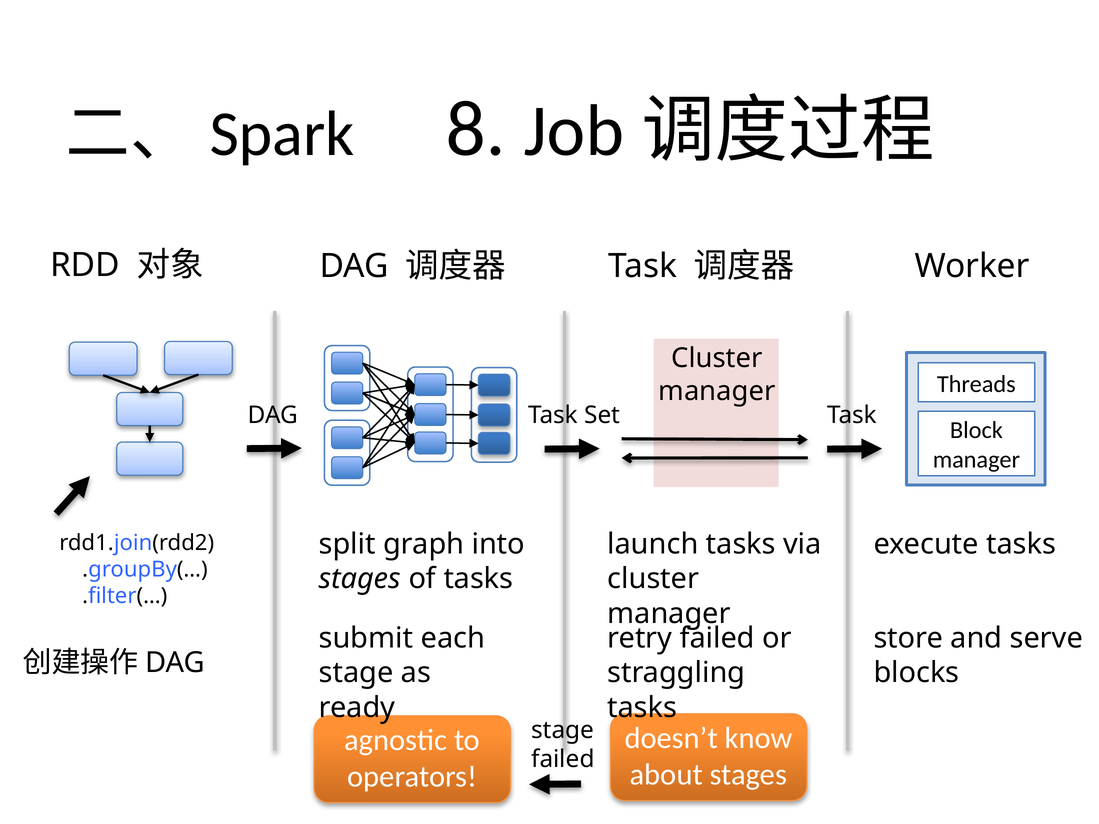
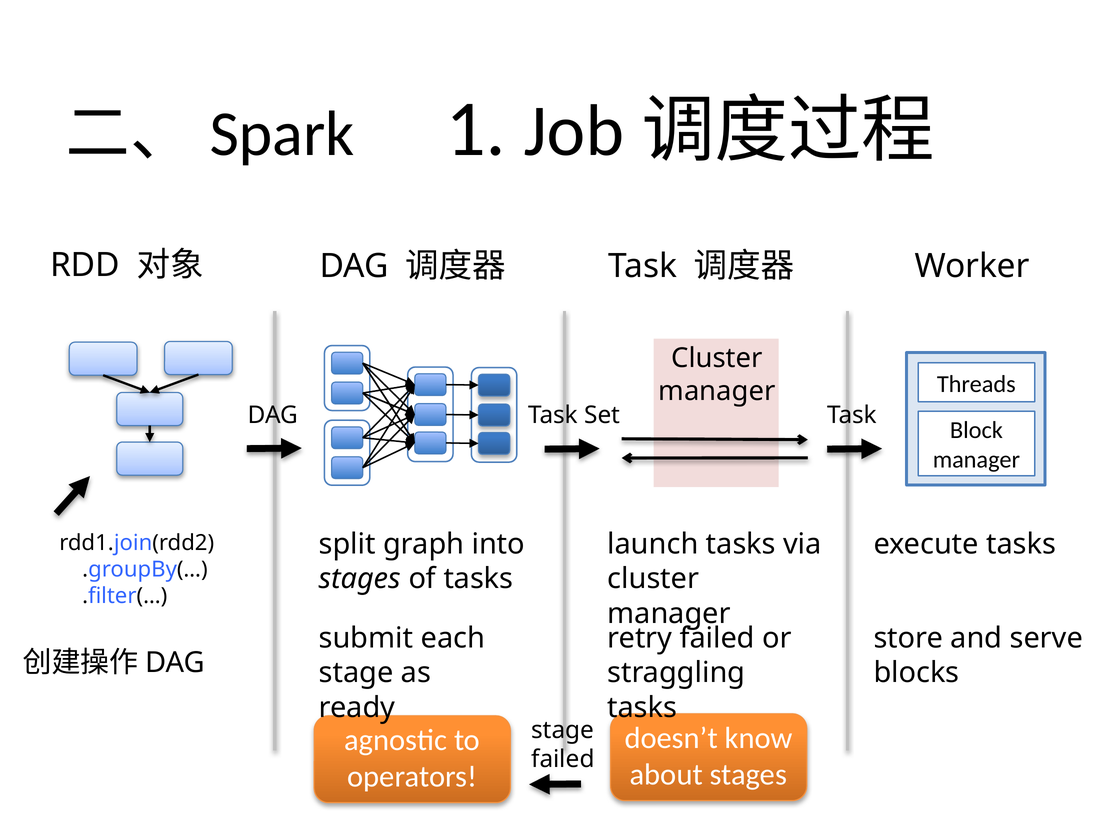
8: 8 -> 1 (476, 129)
